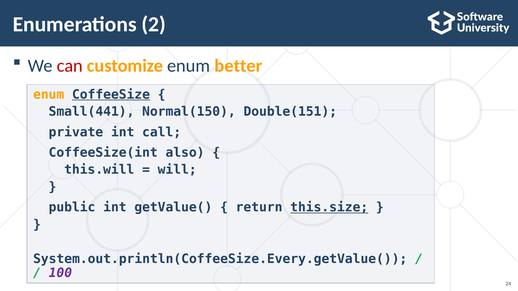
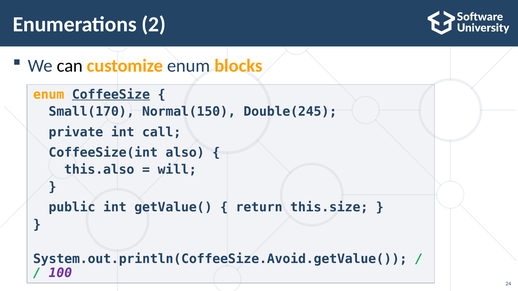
can colour: red -> black (70, 66)
better: better -> blocks (238, 66)
Small(441: Small(441 -> Small(170 (92, 112)
Double(151: Double(151 -> Double(245 (290, 112)
this.will: this.will -> this.also (99, 170)
this.size underline: present -> none (329, 208)
System.out.println(CoffeeSize.Every.getValue(: System.out.println(CoffeeSize.Every.getValue( -> System.out.println(CoffeeSize.Avoid.getValue( (220, 259)
